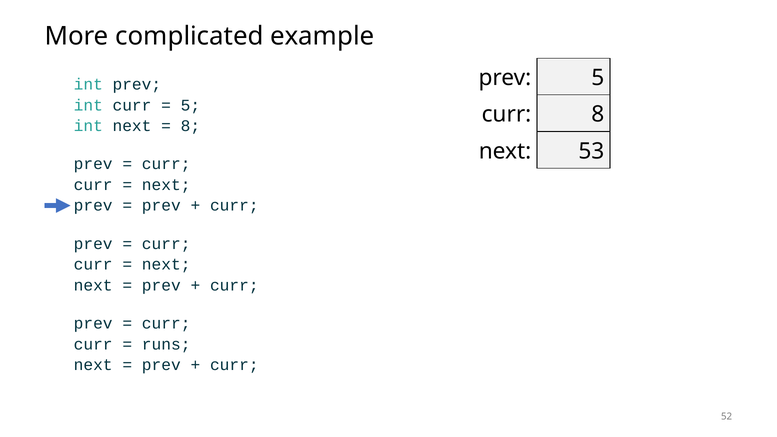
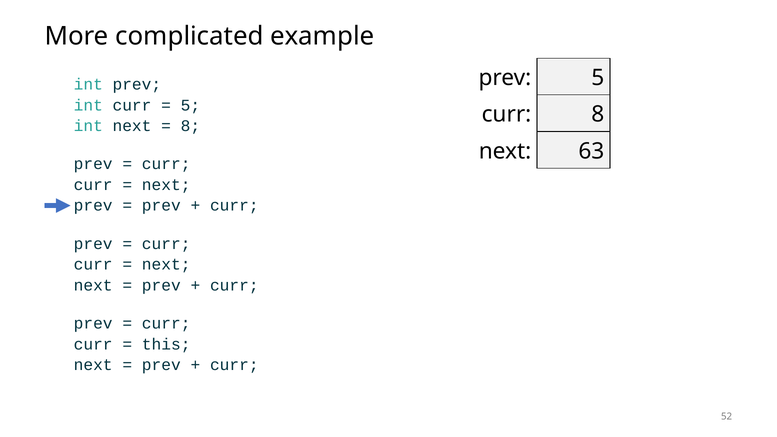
53: 53 -> 63 (591, 151)
runs: runs -> this (166, 344)
